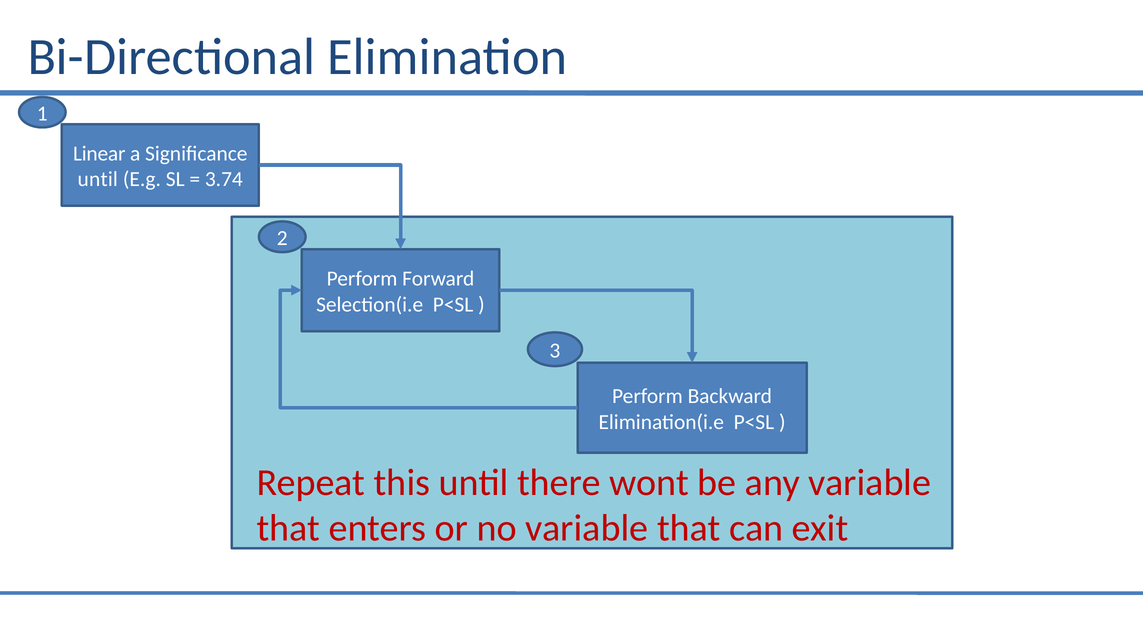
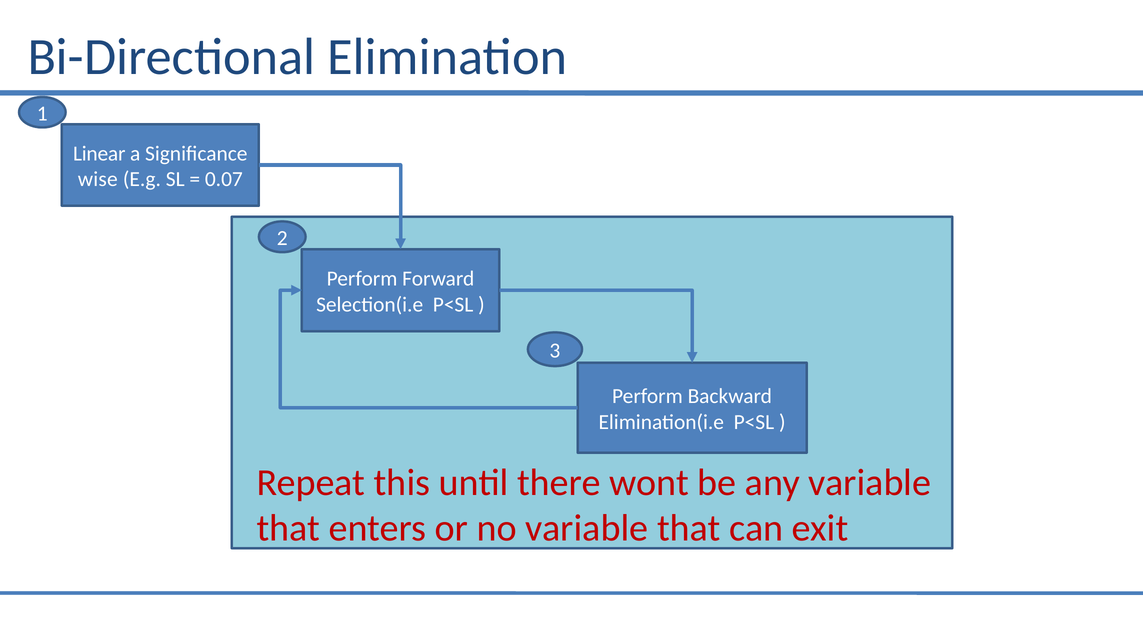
until: until -> wise (98, 179)
3.74: 3.74 -> 0.07 (224, 179)
